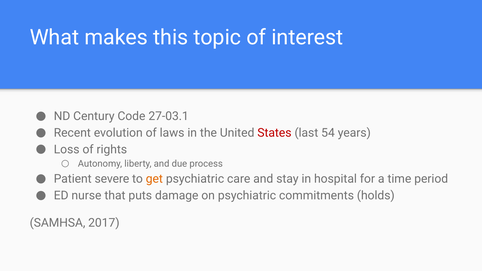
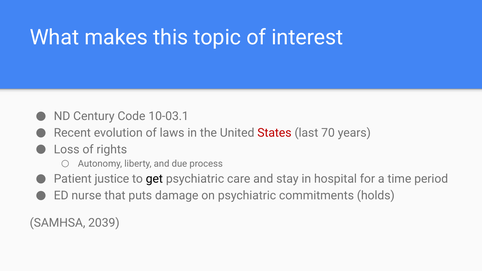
27-03.1: 27-03.1 -> 10-03.1 (169, 116)
54: 54 -> 70 (328, 133)
severe: severe -> justice (112, 179)
get colour: orange -> black (154, 179)
2017: 2017 -> 2039 (104, 223)
